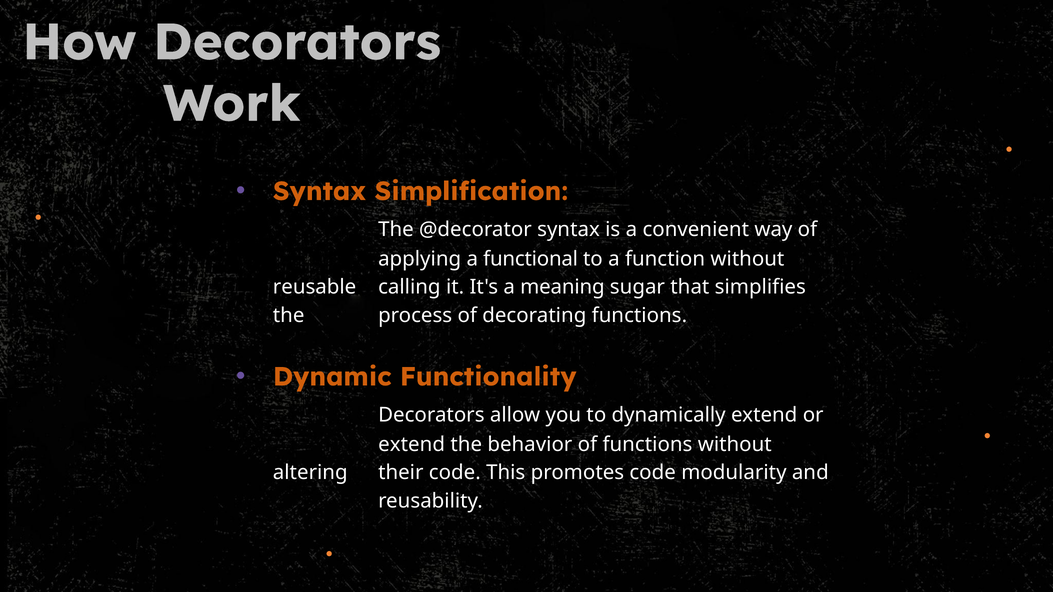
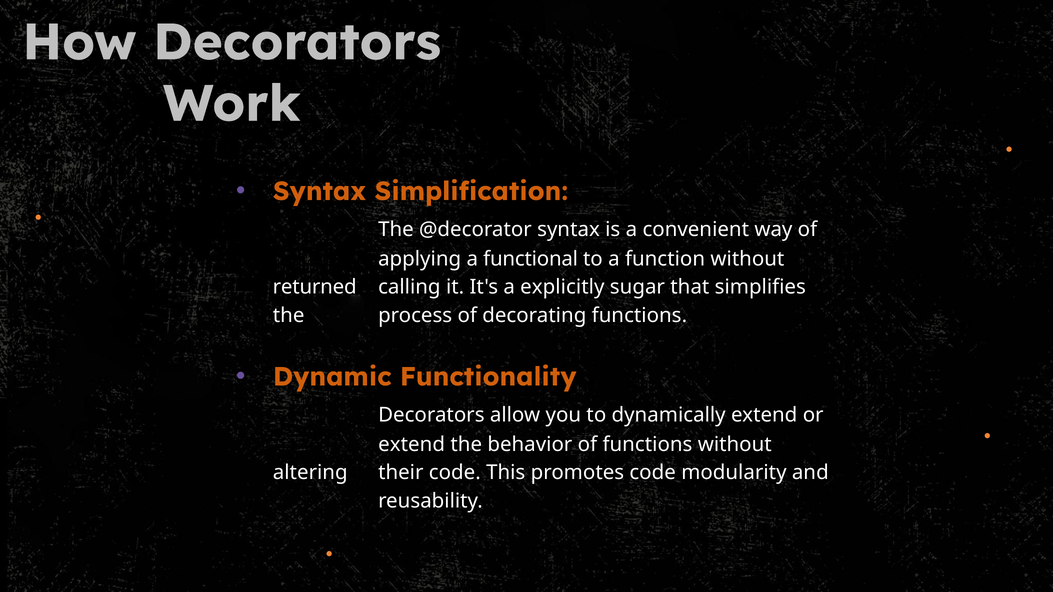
reusable: reusable -> returned (315, 287)
meaning: meaning -> explicitly (562, 287)
